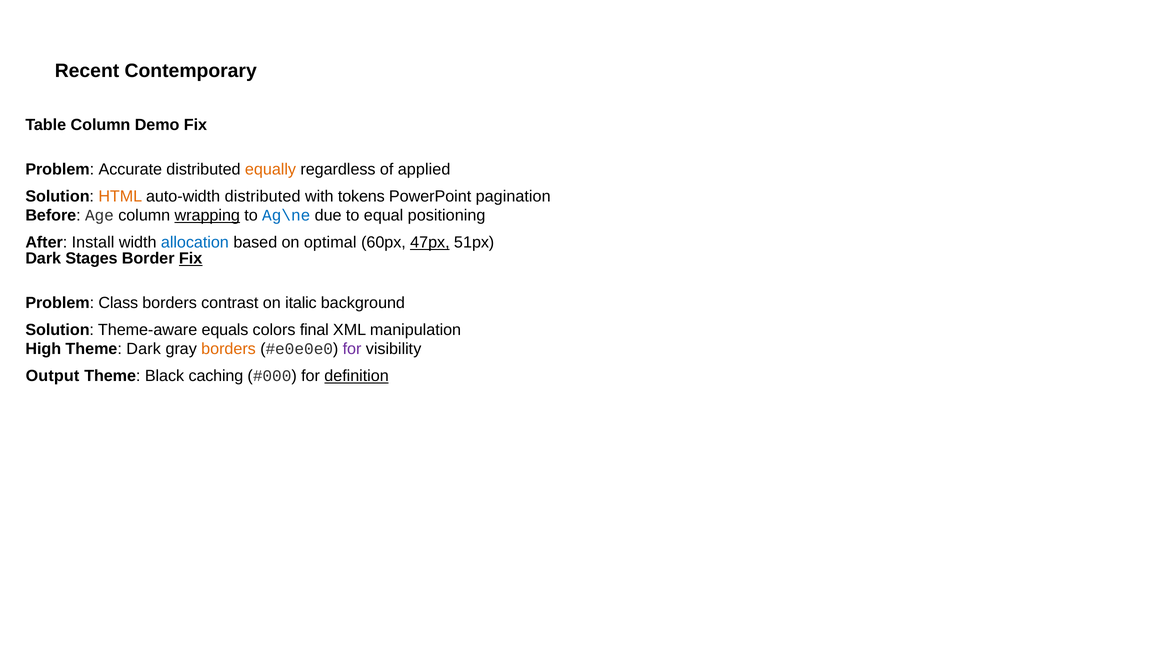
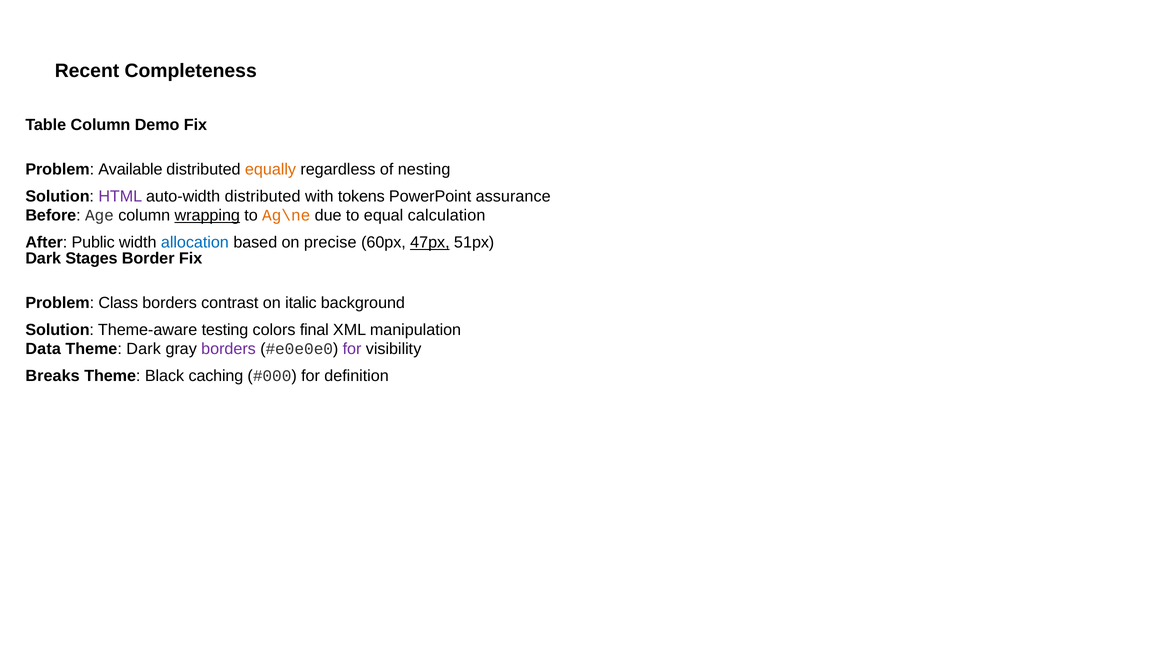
Contemporary: Contemporary -> Completeness (191, 71)
Accurate: Accurate -> Available (130, 169)
applied: applied -> nesting (424, 169)
HTML colour: orange -> purple (120, 197)
pagination: pagination -> assurance (513, 197)
Ag\ne colour: blue -> orange (286, 215)
positioning: positioning -> calculation (447, 215)
Install: Install -> Public (93, 242)
optimal: optimal -> precise (330, 242)
Fix underline: present -> none (191, 258)
equals: equals -> testing (225, 330)
High: High -> Data (43, 349)
borders colour: orange -> purple (229, 349)
Output: Output -> Breaks (53, 376)
definition underline: present -> none (357, 376)
